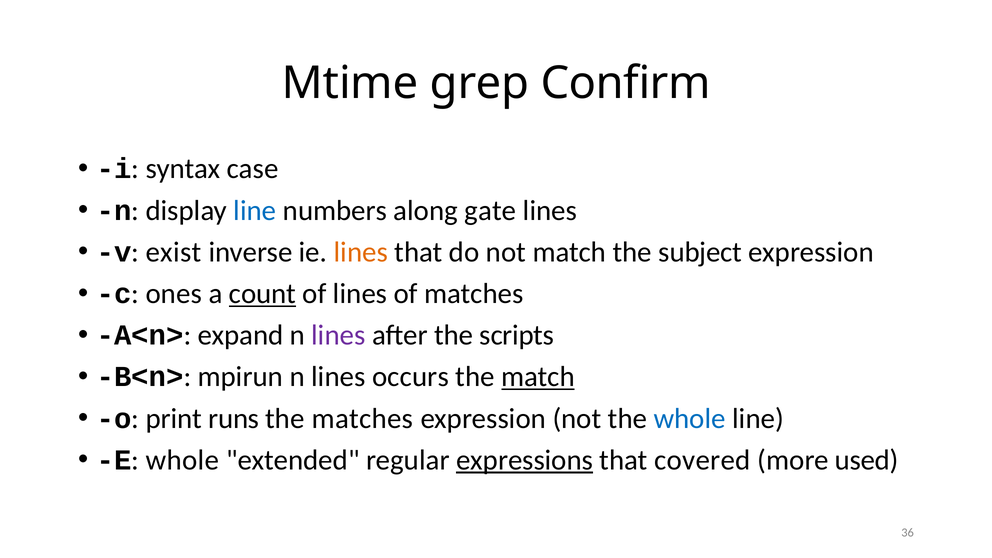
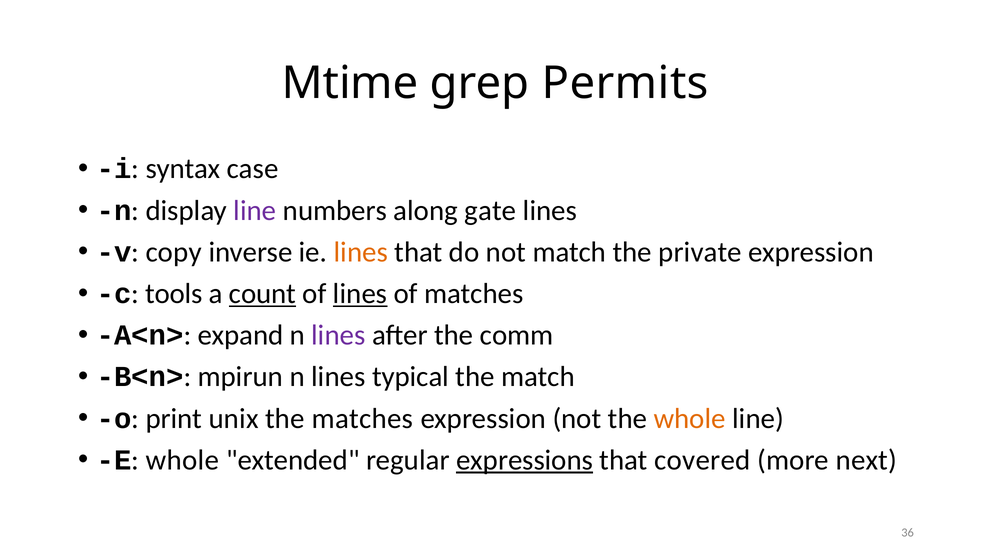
Confirm: Confirm -> Permits (625, 83)
line colour: blue -> purple (255, 211)
exist: exist -> copy (174, 252)
subject: subject -> private (700, 252)
ones: ones -> tools (174, 294)
lines underline: none -> present (360, 294)
scripts: scripts -> comm (517, 335)
occurs: occurs -> typical (411, 377)
match underline: present -> none (538, 377)
runs: runs -> unix (234, 418)
whole colour: blue -> orange (690, 418)
used: used -> next (866, 460)
